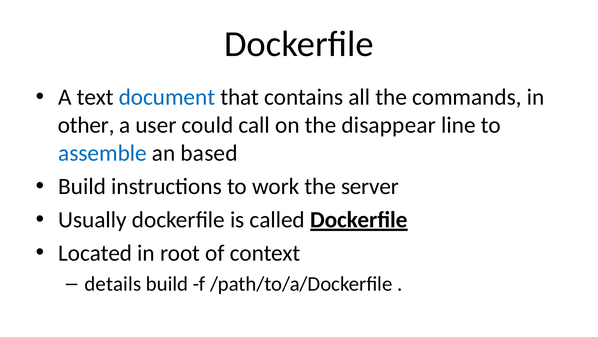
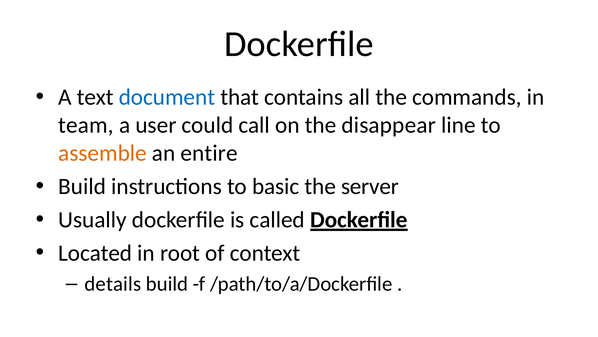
other: other -> team (86, 125)
assemble colour: blue -> orange (103, 153)
based: based -> entire (209, 153)
work: work -> basic (276, 186)
